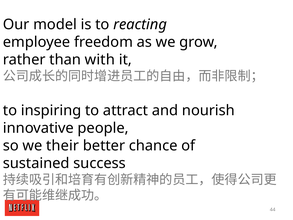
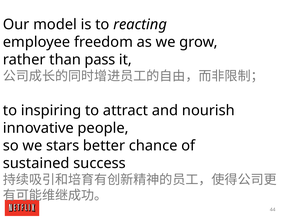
with: with -> pass (100, 60)
their: their -> stars (63, 145)
